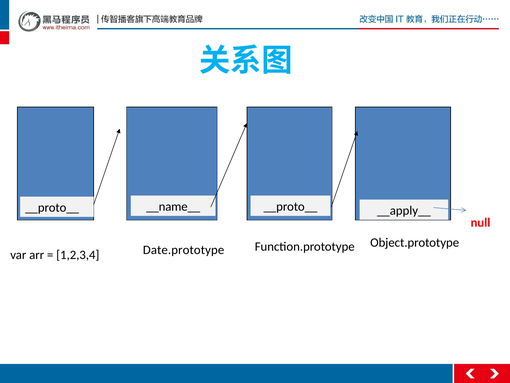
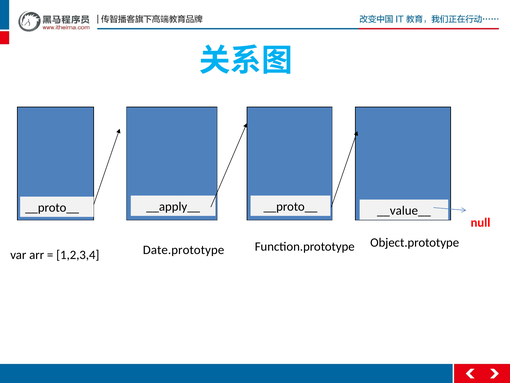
__apply__: __apply__ -> __value__ (404, 210)
__name__: __name__ -> __apply__ (173, 206)
